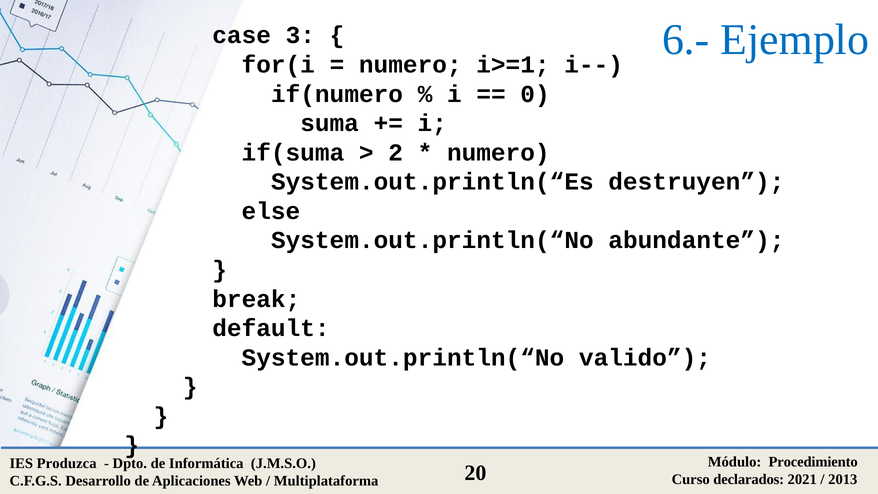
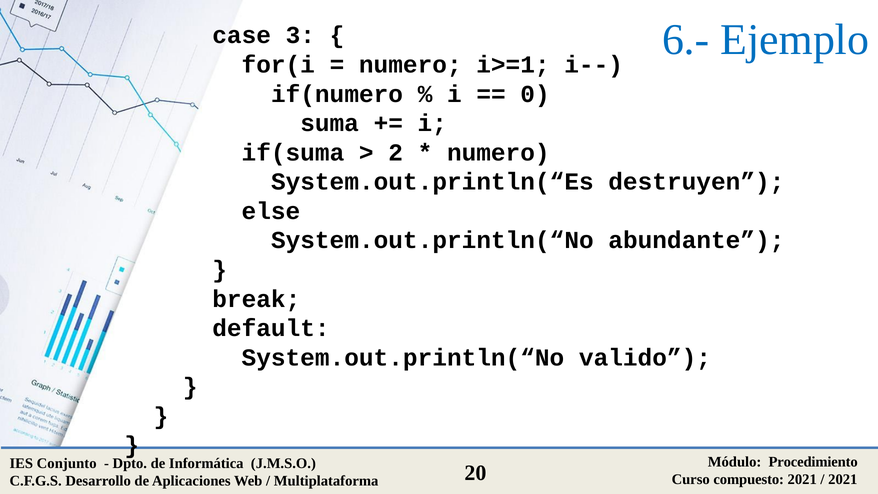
Produzca: Produzca -> Conjunto (67, 463)
declarados: declarados -> compuesto (749, 479)
2013: 2013 -> 2021 (843, 479)
